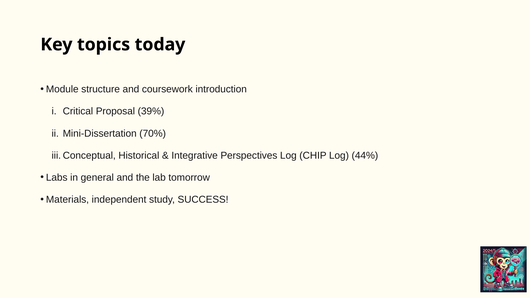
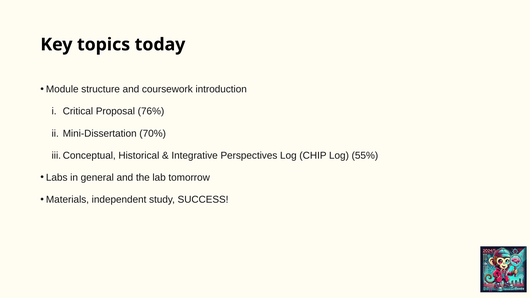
39%: 39% -> 76% (151, 111)
44%: 44% -> 55% (365, 156)
